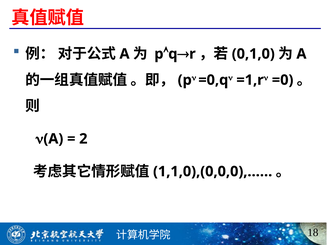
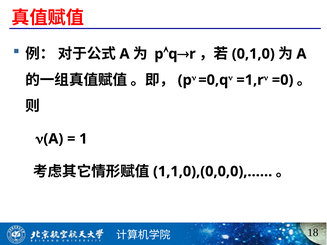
2: 2 -> 1 (83, 139)
